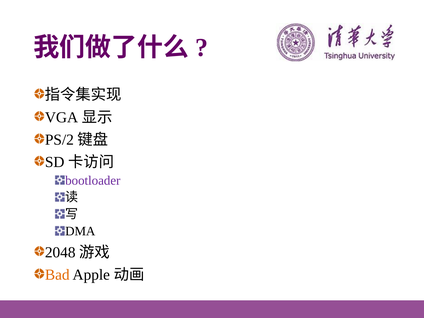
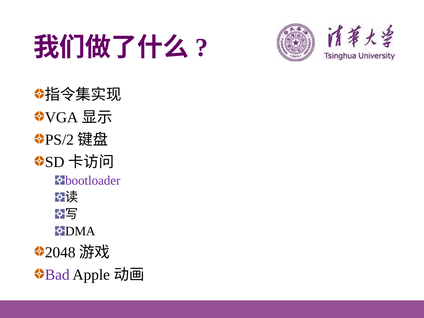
Bad colour: orange -> purple (57, 275)
